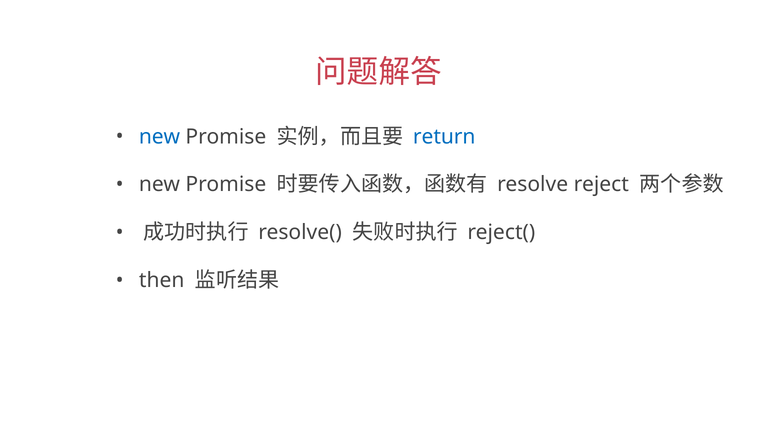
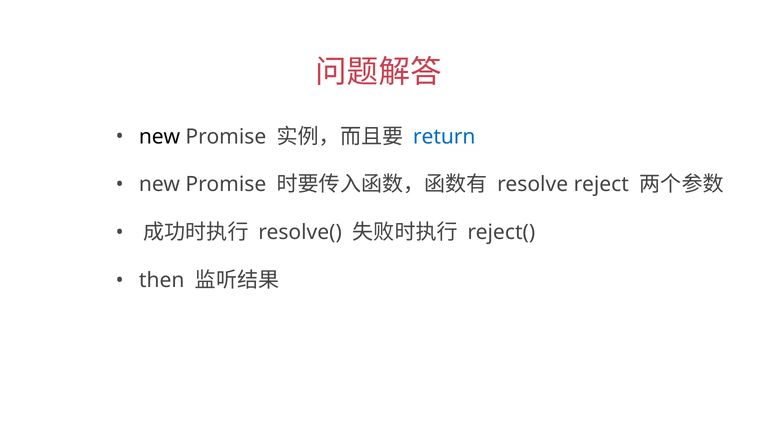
new colour: blue -> black (160, 137)
